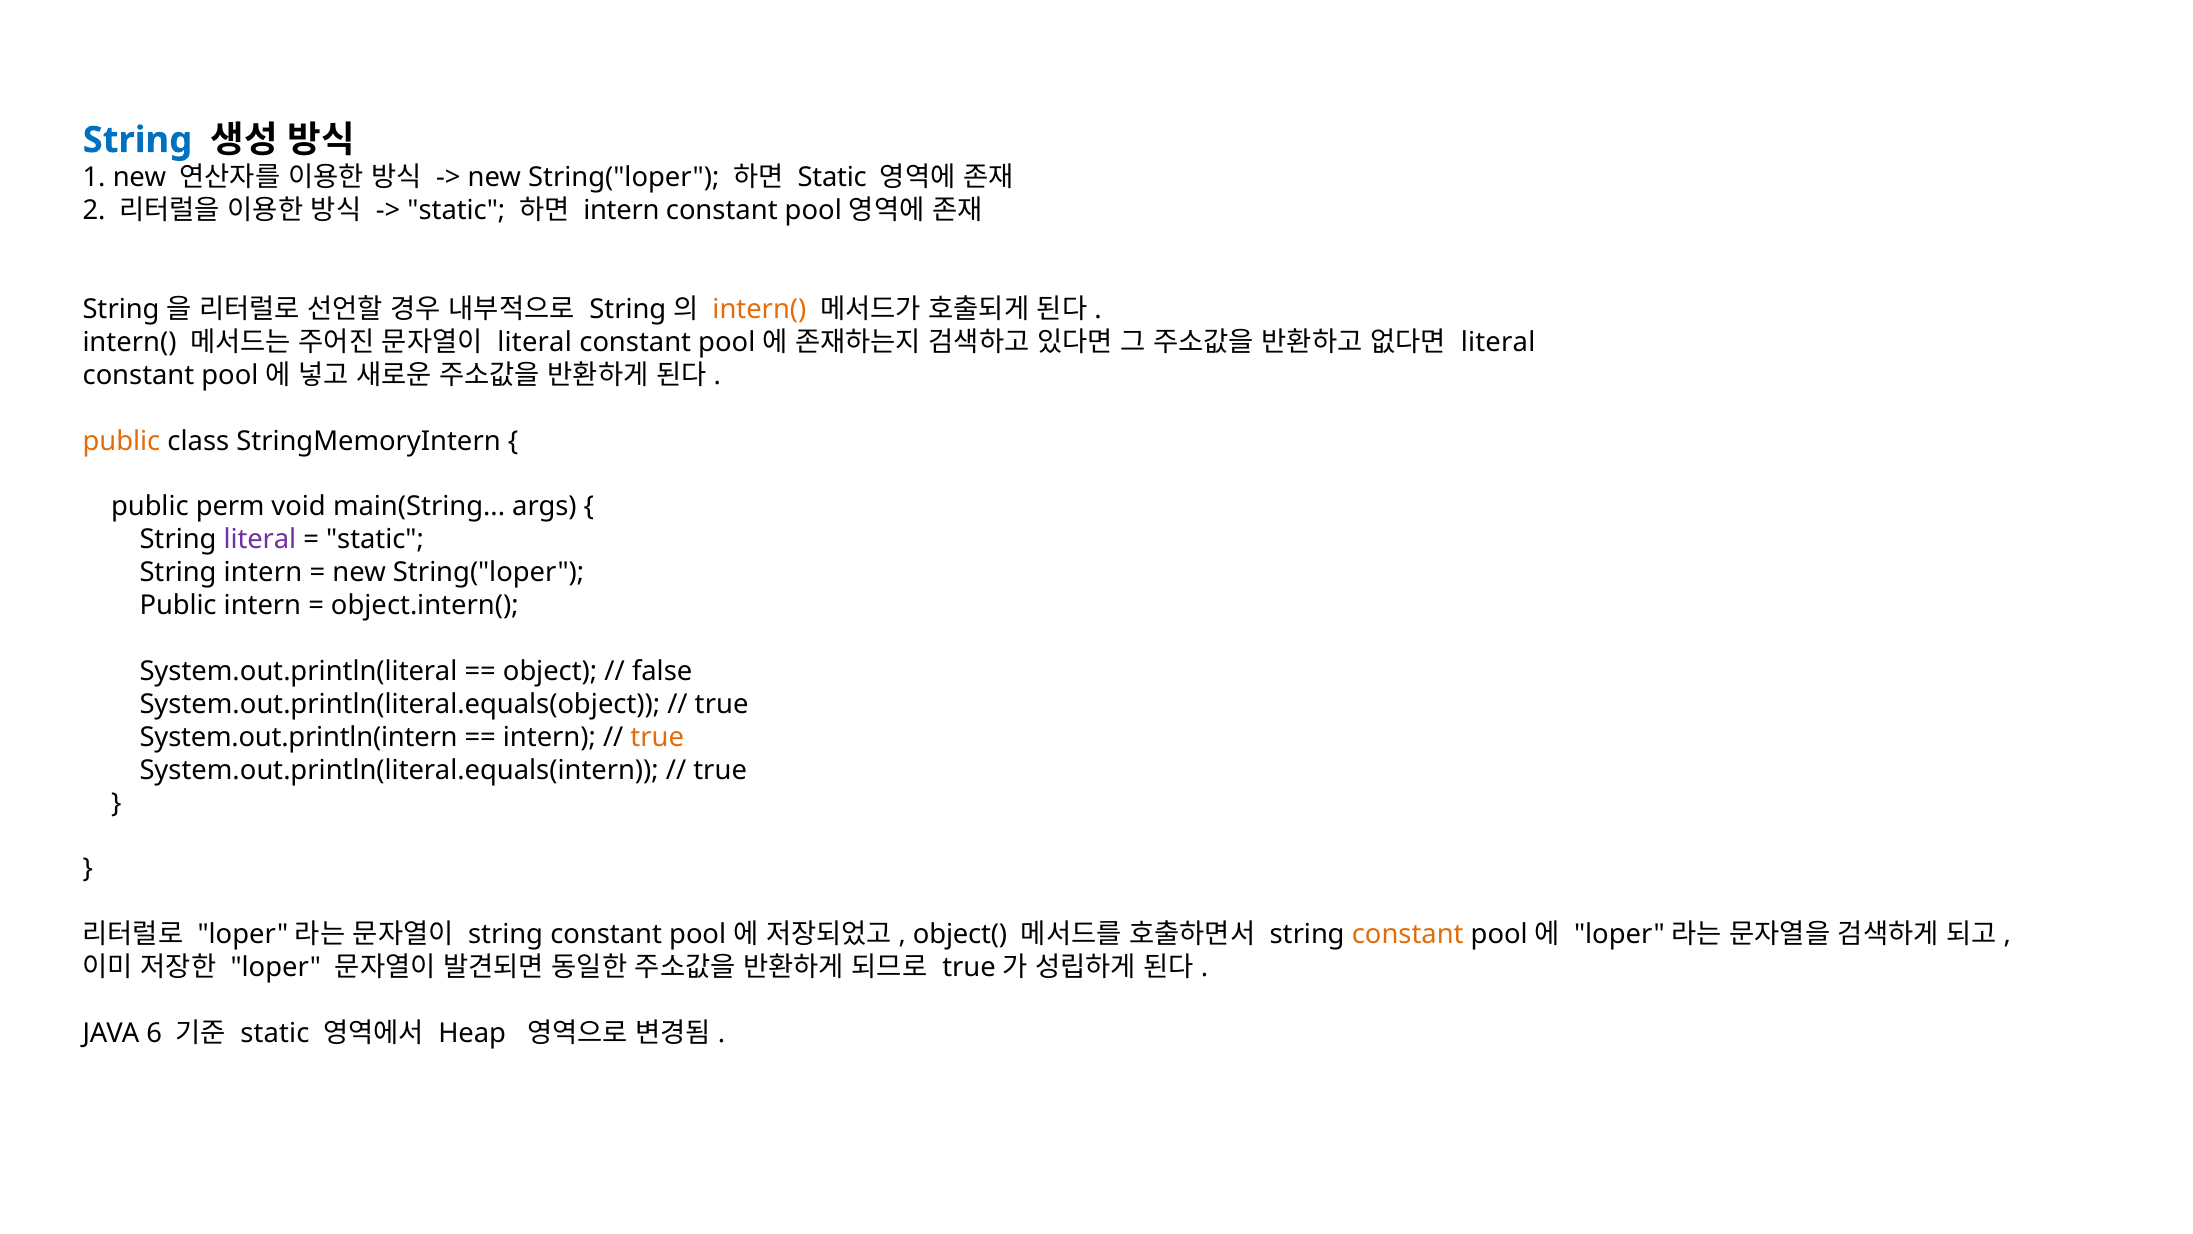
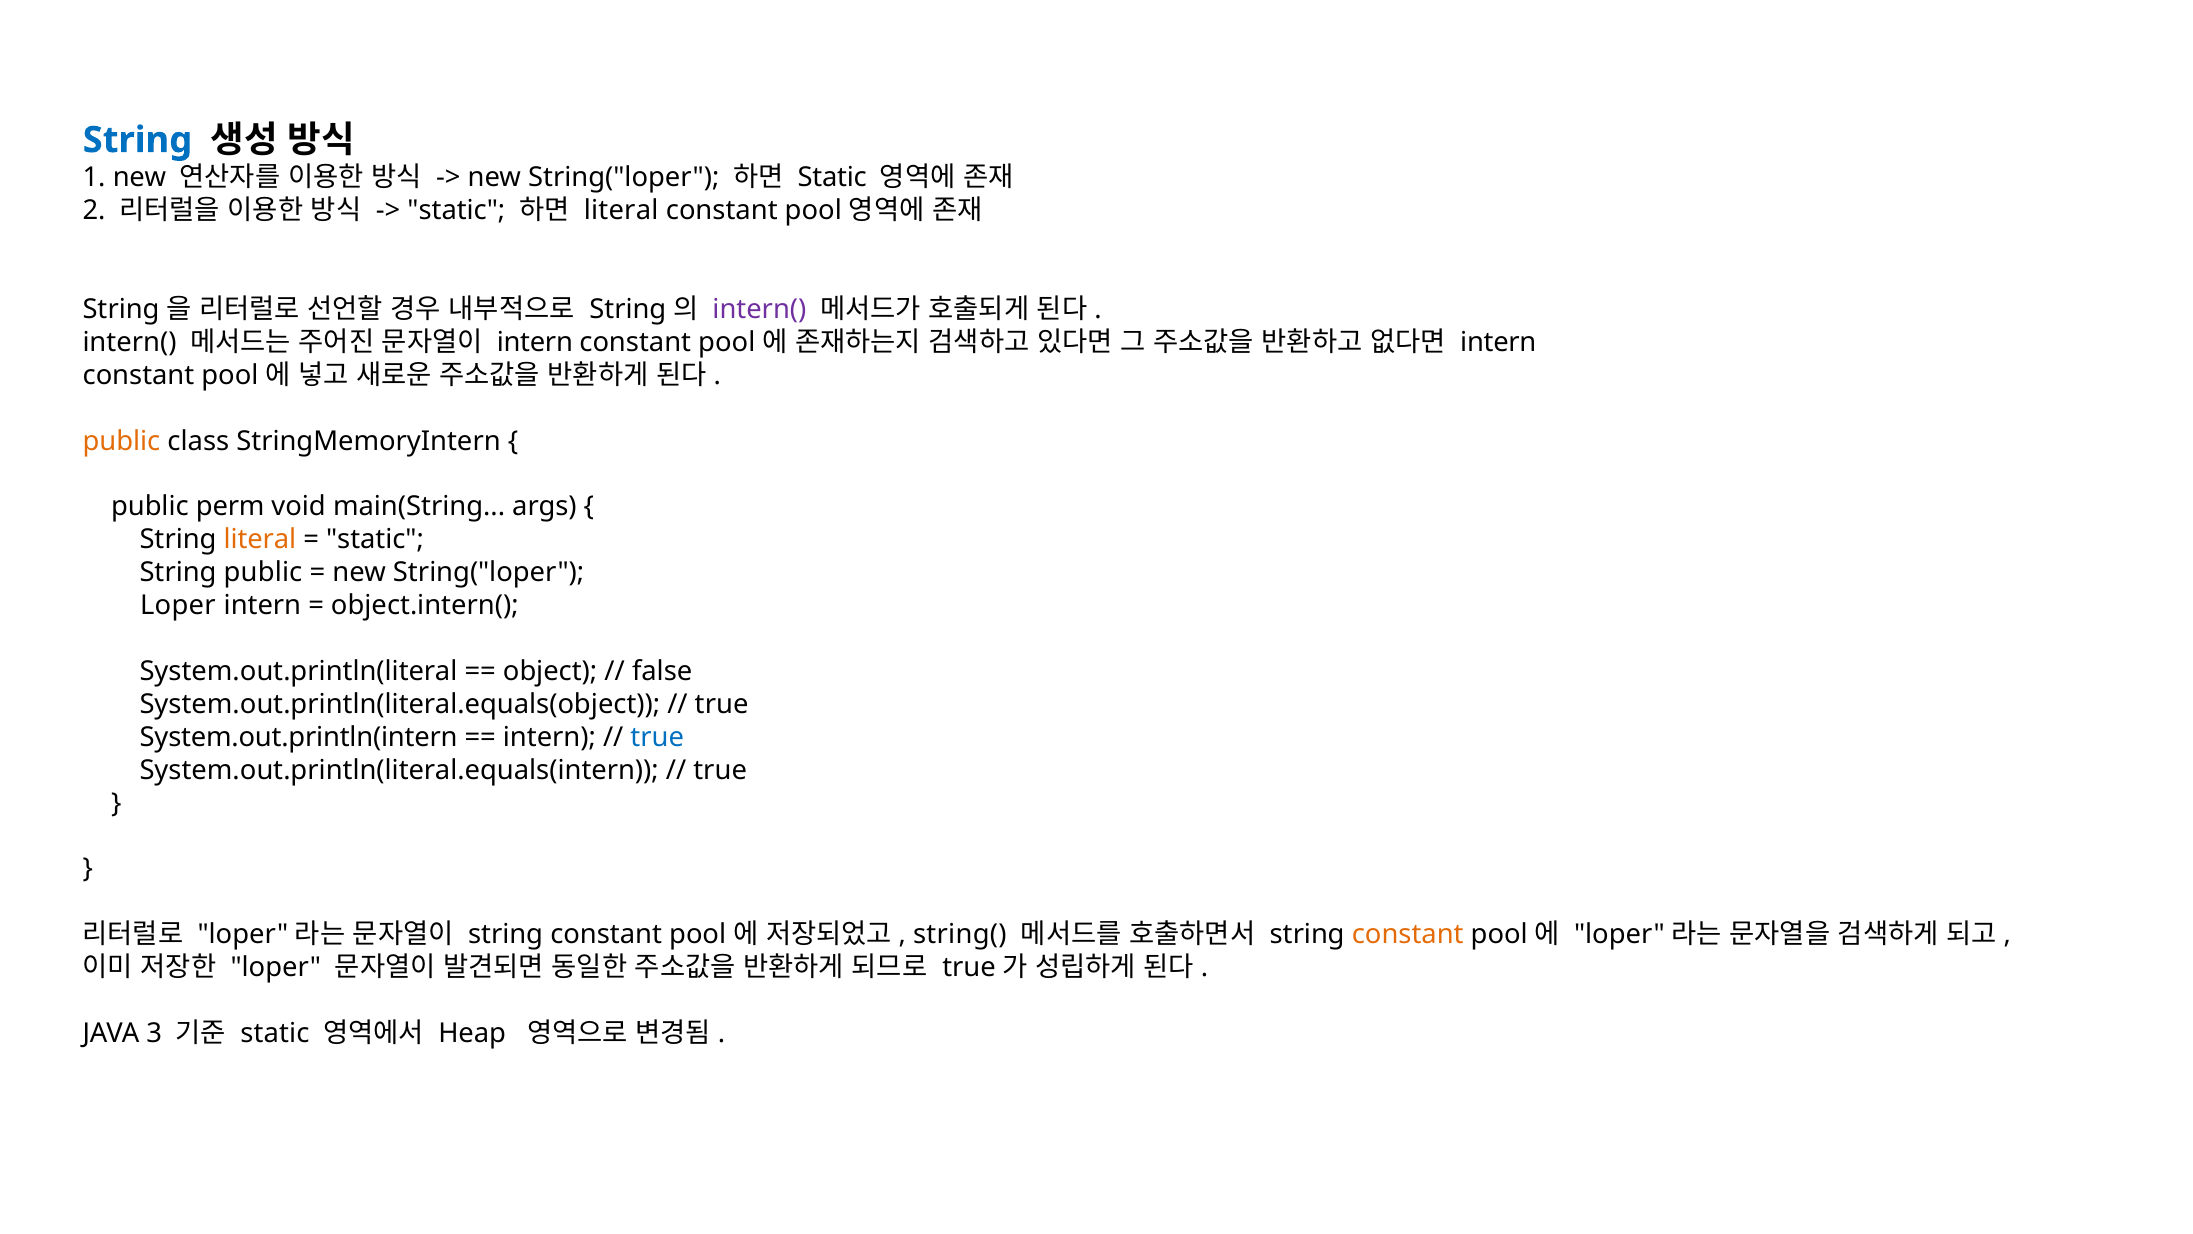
intern: intern -> literal (621, 211)
intern( colour: orange -> purple (759, 309)
literal: literal -> intern (535, 342)
literal: literal -> intern (1498, 342)
literal colour: purple -> orange (260, 540)
String intern: intern -> public (263, 573)
Public: Public -> Loper (178, 605)
true colour: orange -> blue (657, 737)
object(: object( -> string( (960, 934)
6: 6 -> 3 (154, 1033)
